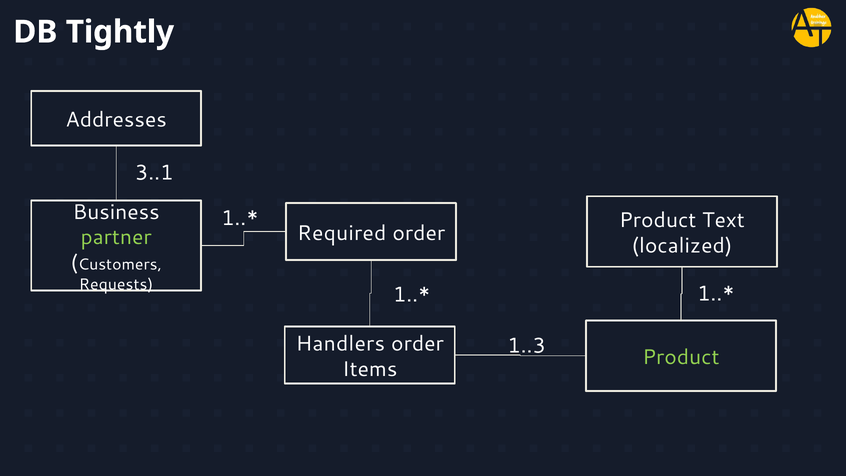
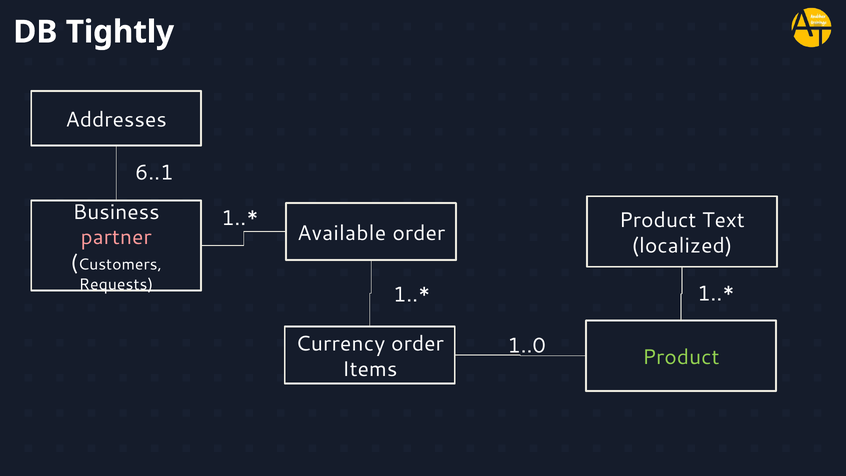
3..1: 3..1 -> 6..1 (154, 173)
Required: Required -> Available (342, 233)
partner colour: light green -> pink (116, 237)
Handlers: Handlers -> Currency (340, 344)
1..3: 1..3 -> 1..0 (527, 346)
